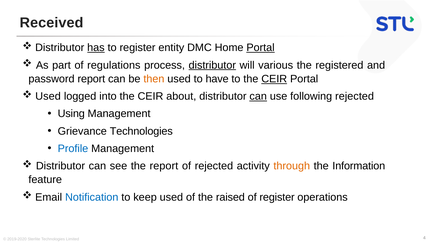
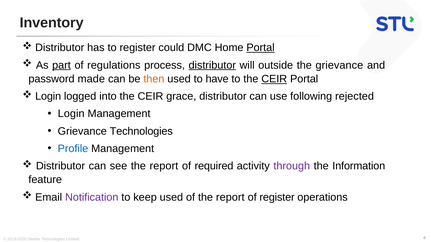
Received: Received -> Inventory (52, 23)
has underline: present -> none (96, 48)
entity: entity -> could (171, 48)
part underline: none -> present (62, 65)
various: various -> outside (276, 65)
the registered: registered -> grievance (339, 65)
password report: report -> made (91, 79)
Used: Used -> Login (48, 97)
about: about -> grace (181, 97)
can underline: present -> none (258, 97)
Using: Using -> Login (71, 114)
of rejected: rejected -> required (214, 166)
through colour: orange -> purple (292, 166)
Notification colour: blue -> purple (92, 197)
of the raised: raised -> report (230, 197)
